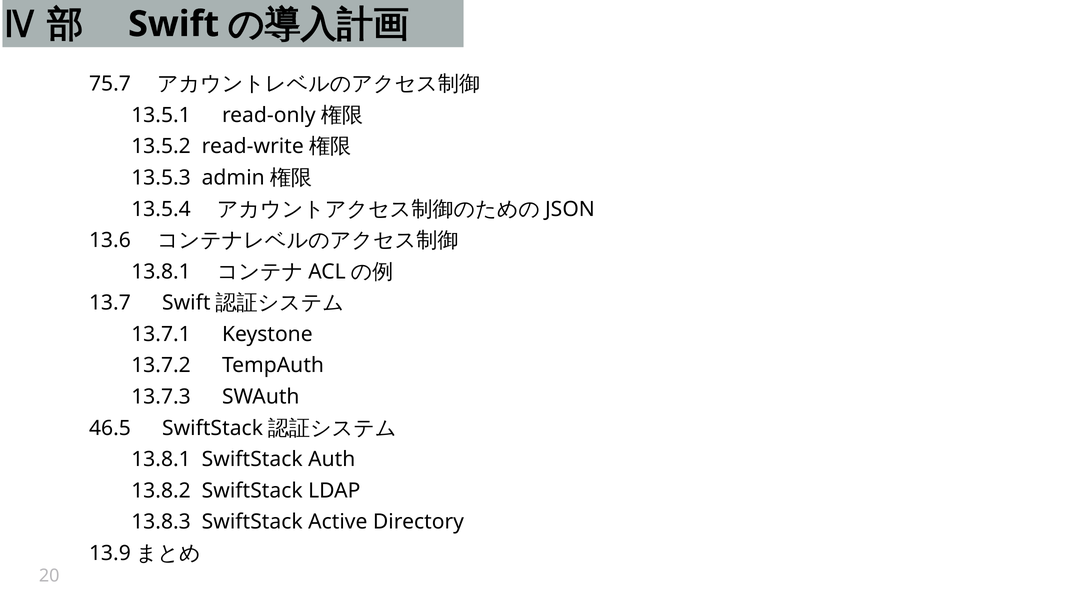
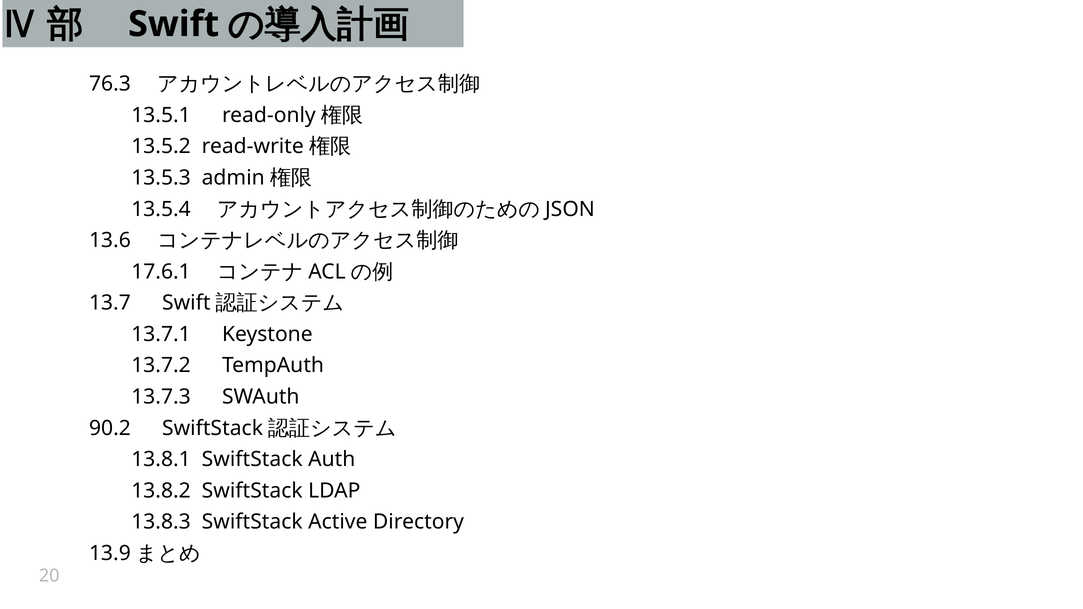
75.7: 75.7 -> 76.3 (110, 84)
13.8.1: 13.8.1 -> 17.6.1 (161, 272)
46.5: 46.5 -> 90.2 (110, 428)
